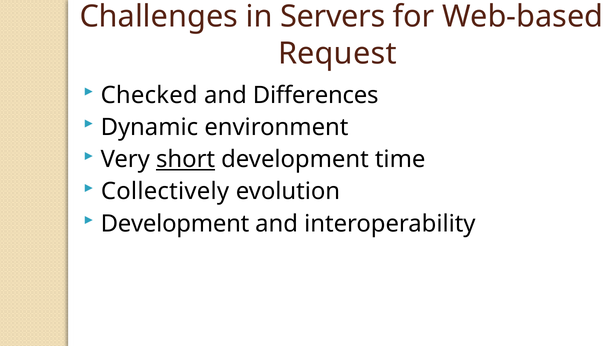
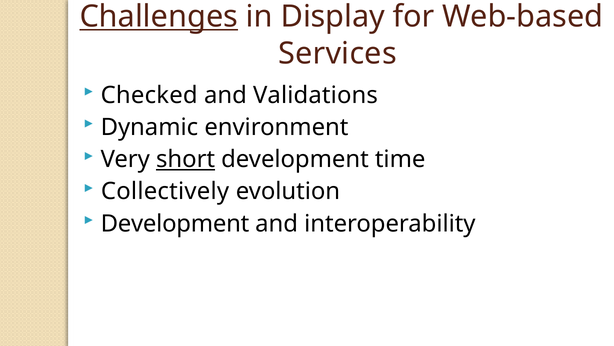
Challenges underline: none -> present (159, 16)
Servers: Servers -> Display (333, 16)
Request: Request -> Services (337, 53)
Differences: Differences -> Validations (315, 95)
